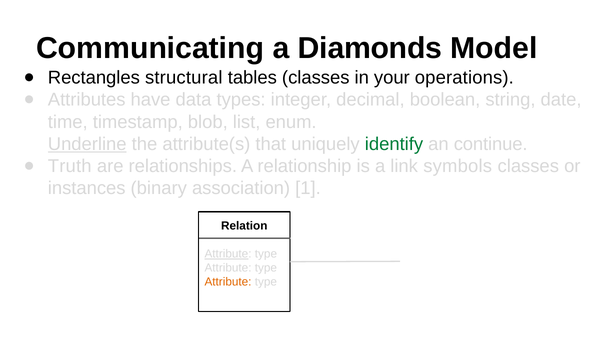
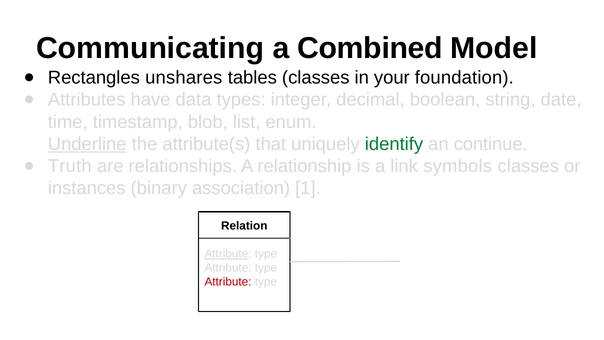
Diamonds: Diamonds -> Combined (370, 48)
structural: structural -> unshares (184, 78)
operations: operations -> foundation (464, 78)
Attribute colour: orange -> red (228, 282)
